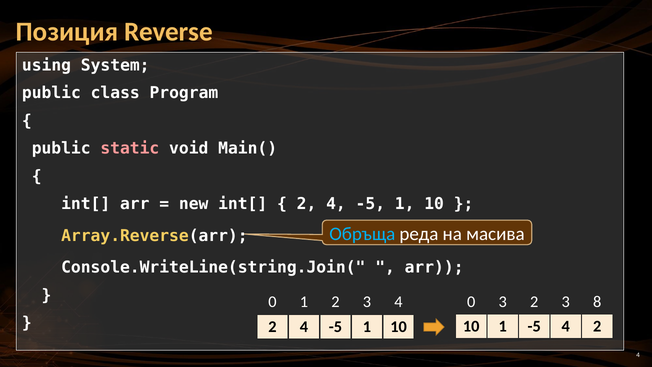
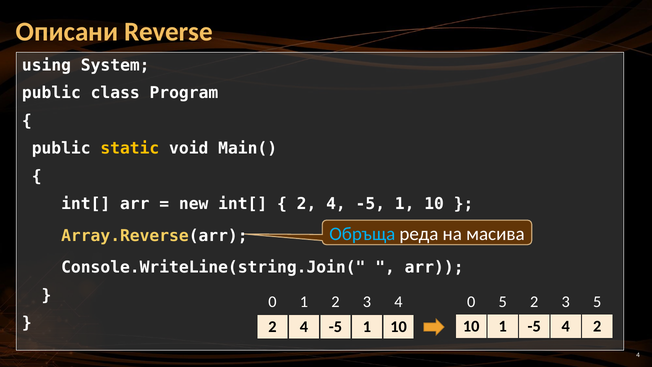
Позиция: Позиция -> Описани (67, 32)
static colour: pink -> yellow (130, 148)
0 3: 3 -> 5 (503, 302)
3 8: 8 -> 5 (597, 302)
